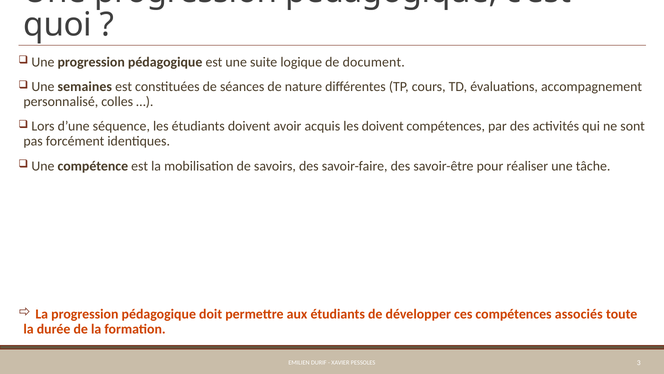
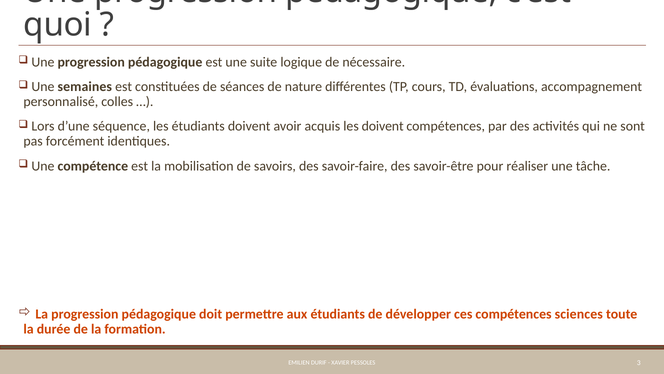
document: document -> nécessaire (374, 62)
associés: associés -> sciences (579, 314)
